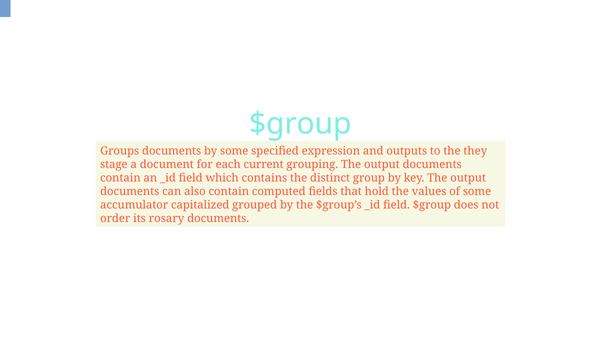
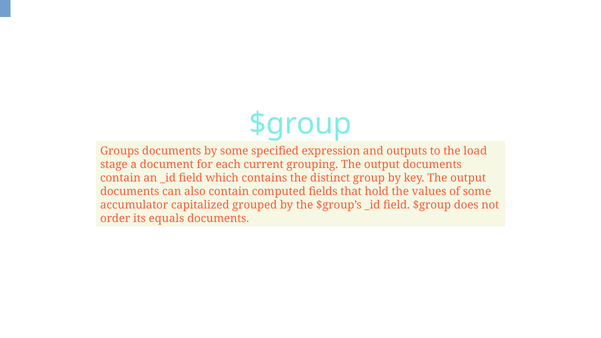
they: they -> load (475, 151)
rosary: rosary -> equals (166, 218)
